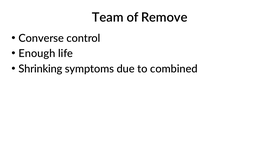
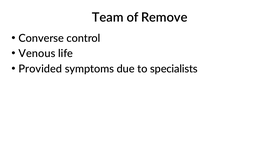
Enough: Enough -> Venous (37, 53)
Shrinking: Shrinking -> Provided (40, 69)
combined: combined -> specialists (174, 69)
